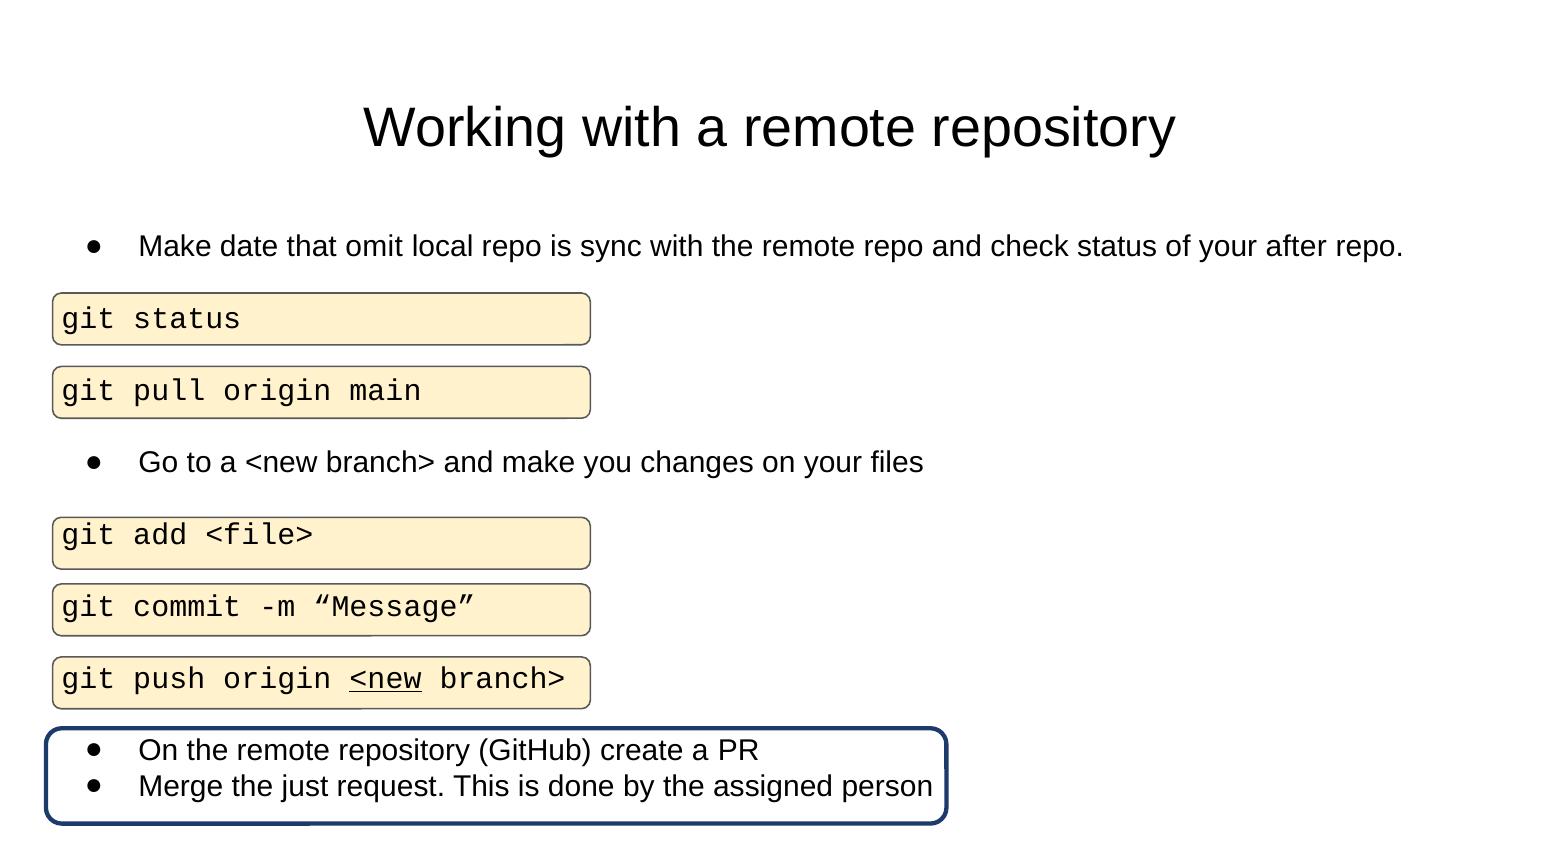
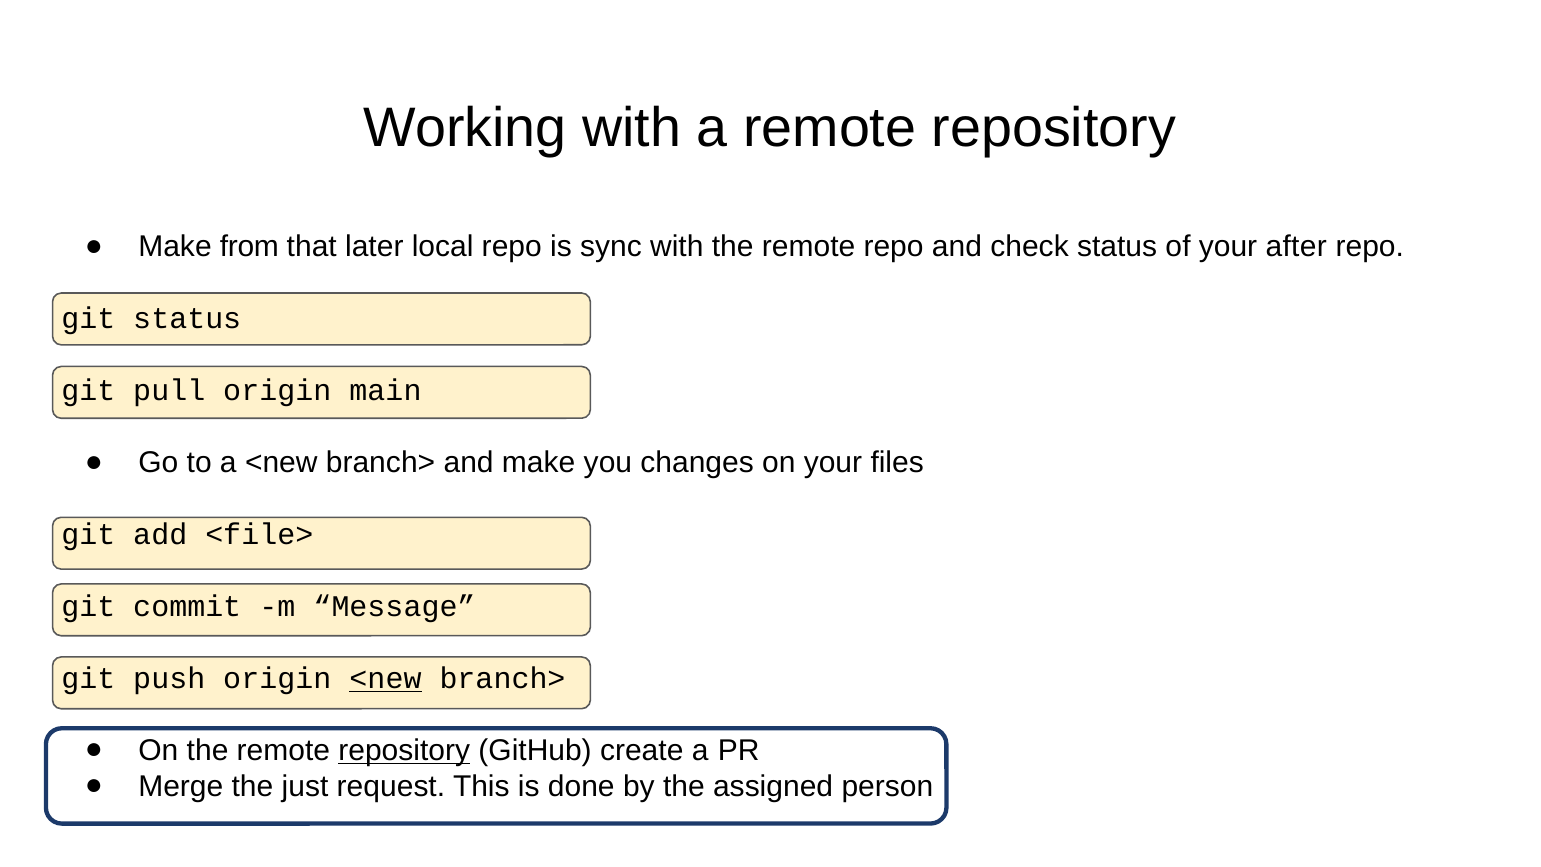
date: date -> from (249, 247)
omit: omit -> later (374, 247)
repository underline: none -> present (404, 750)
